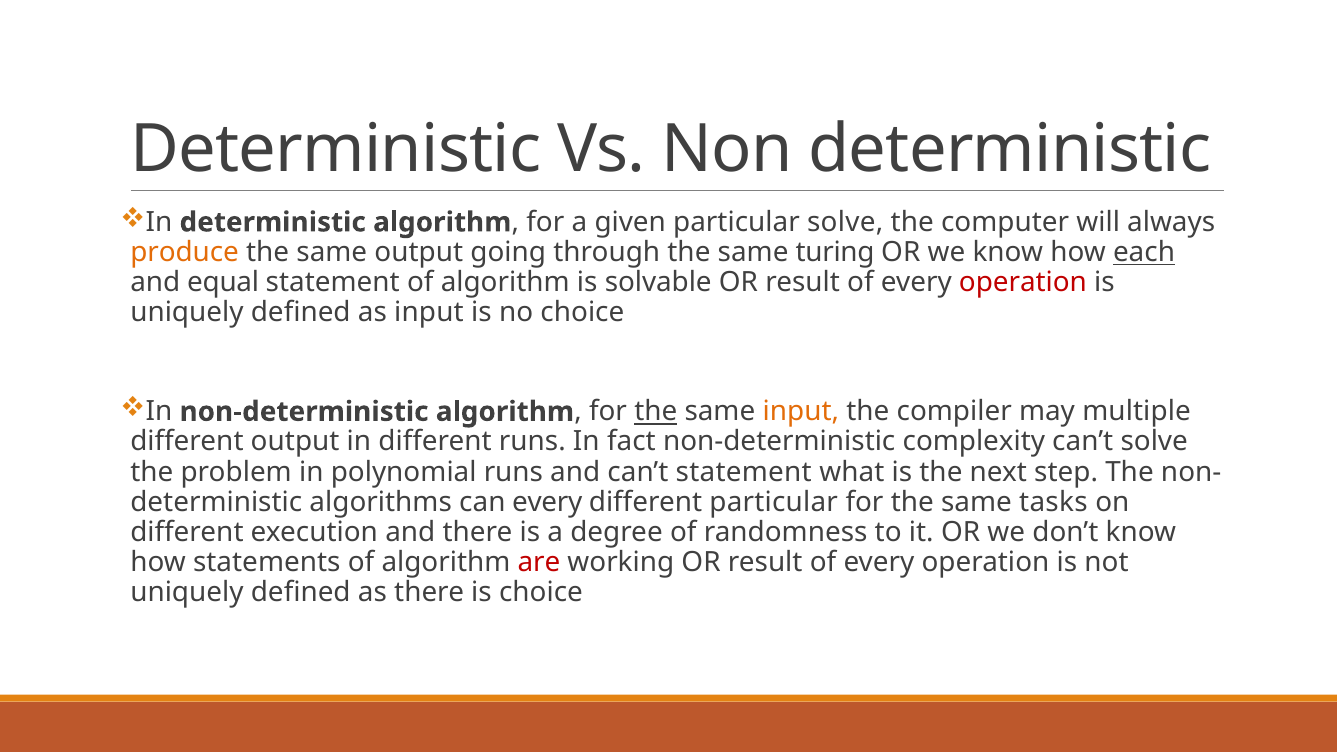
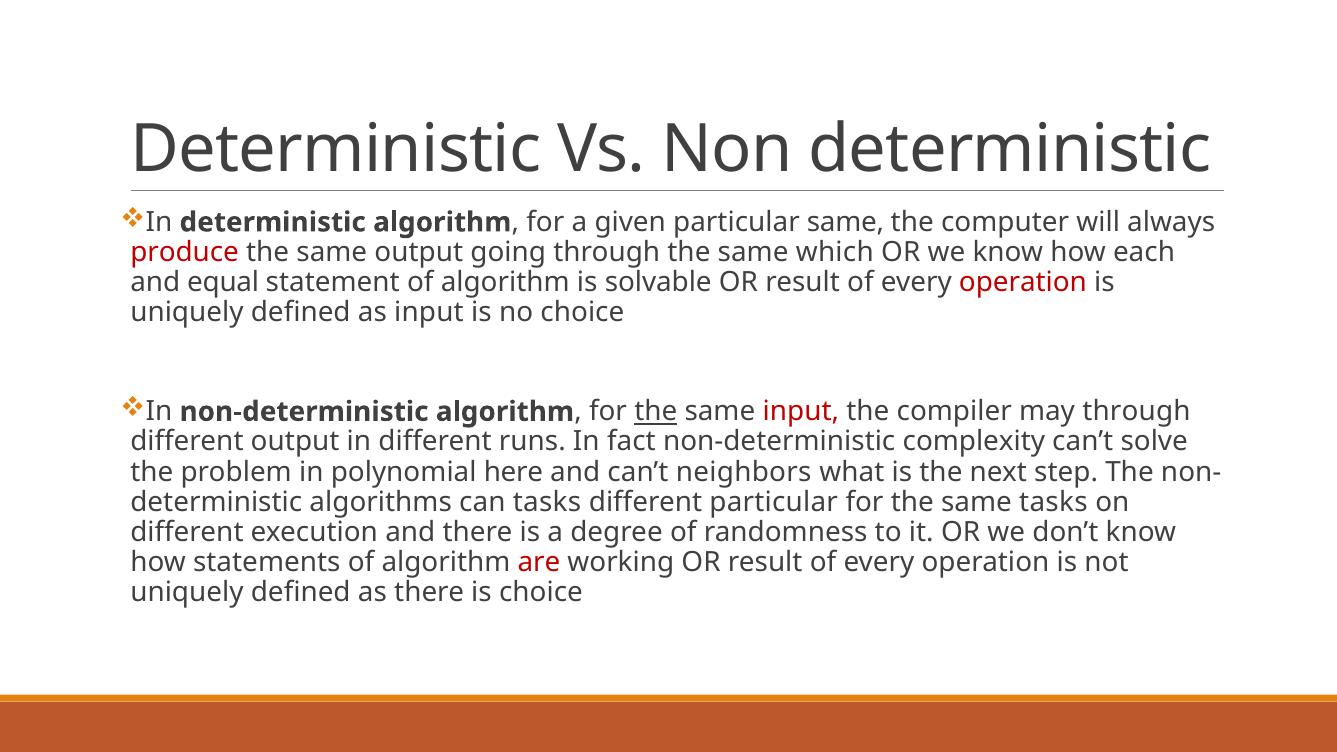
particular solve: solve -> same (845, 222)
produce colour: orange -> red (185, 252)
turing: turing -> which (835, 252)
each underline: present -> none (1144, 252)
input colour: orange -> red (801, 412)
may multiple: multiple -> through (1137, 412)
polynomial runs: runs -> here (513, 472)
can’t statement: statement -> neighbors (744, 472)
can every: every -> tasks (547, 502)
